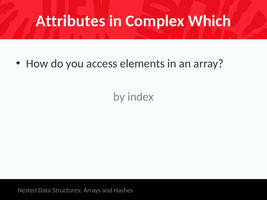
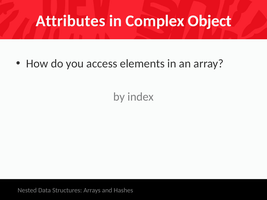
Which: Which -> Object (210, 21)
